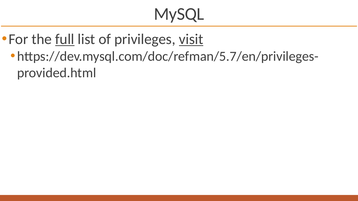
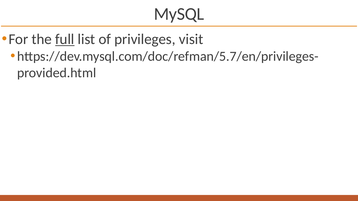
visit underline: present -> none (191, 39)
